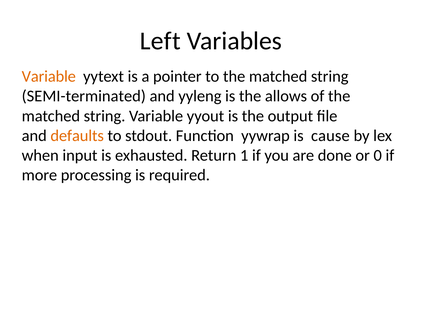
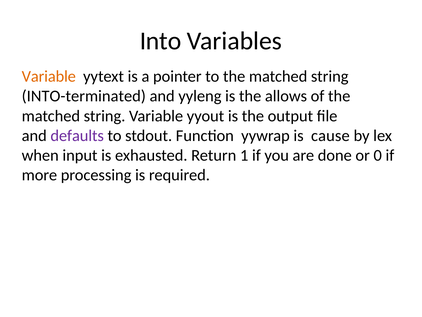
Left: Left -> Into (161, 41)
SEMI-terminated: SEMI-terminated -> INTO-terminated (84, 96)
defaults colour: orange -> purple (77, 135)
